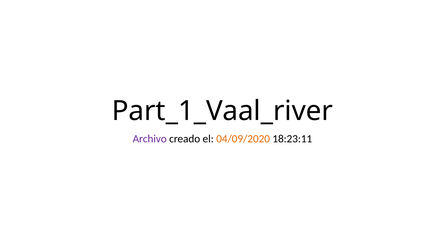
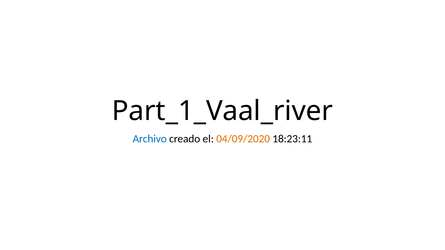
Archivo colour: purple -> blue (150, 139)
